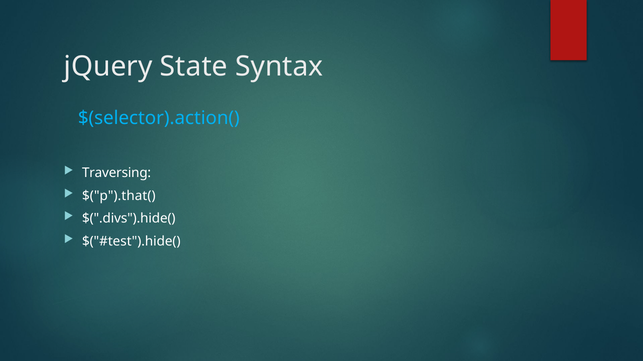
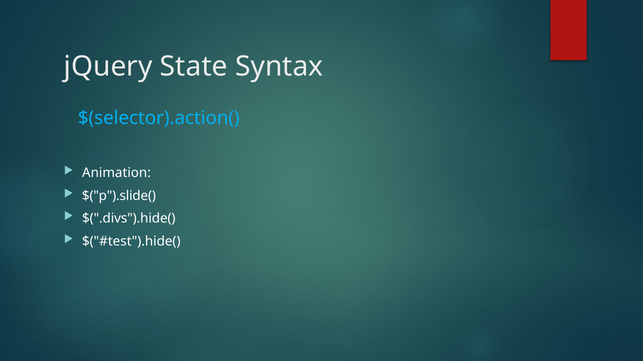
Traversing: Traversing -> Animation (116, 173)
$("p").that(: $("p").that( -> $("p").slide( (119, 196)
